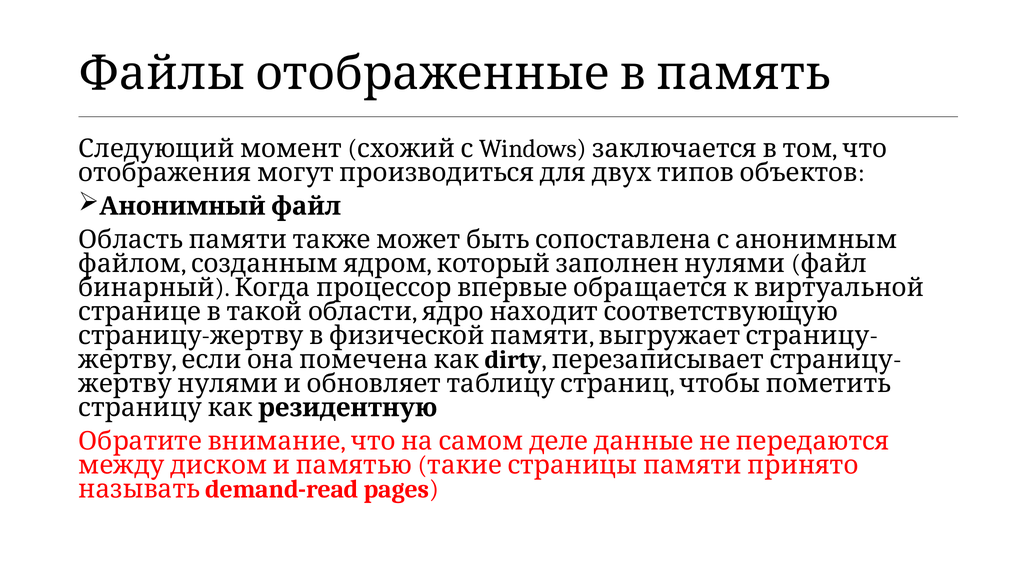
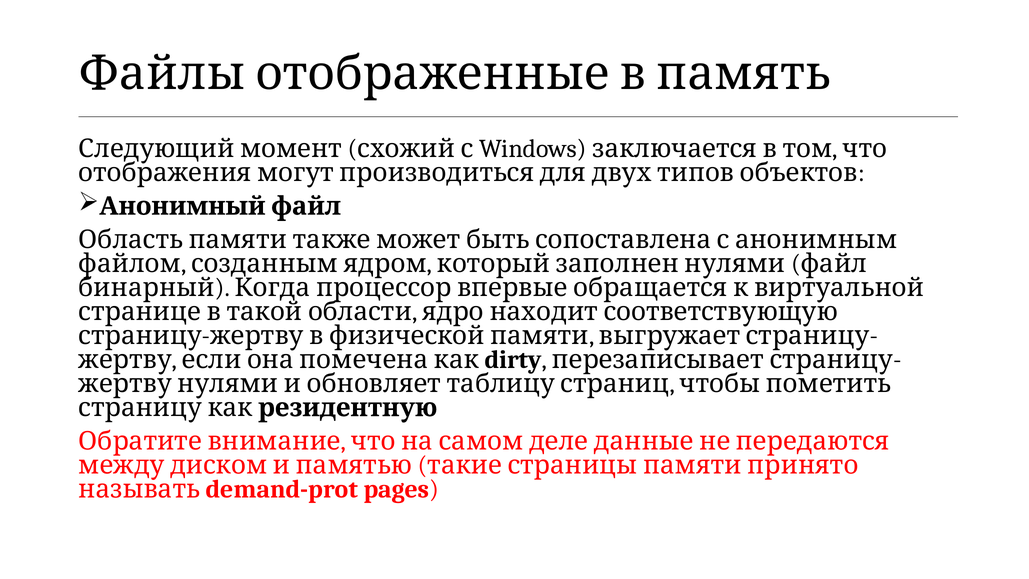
demand-read: demand-read -> demand-prot (282, 489)
